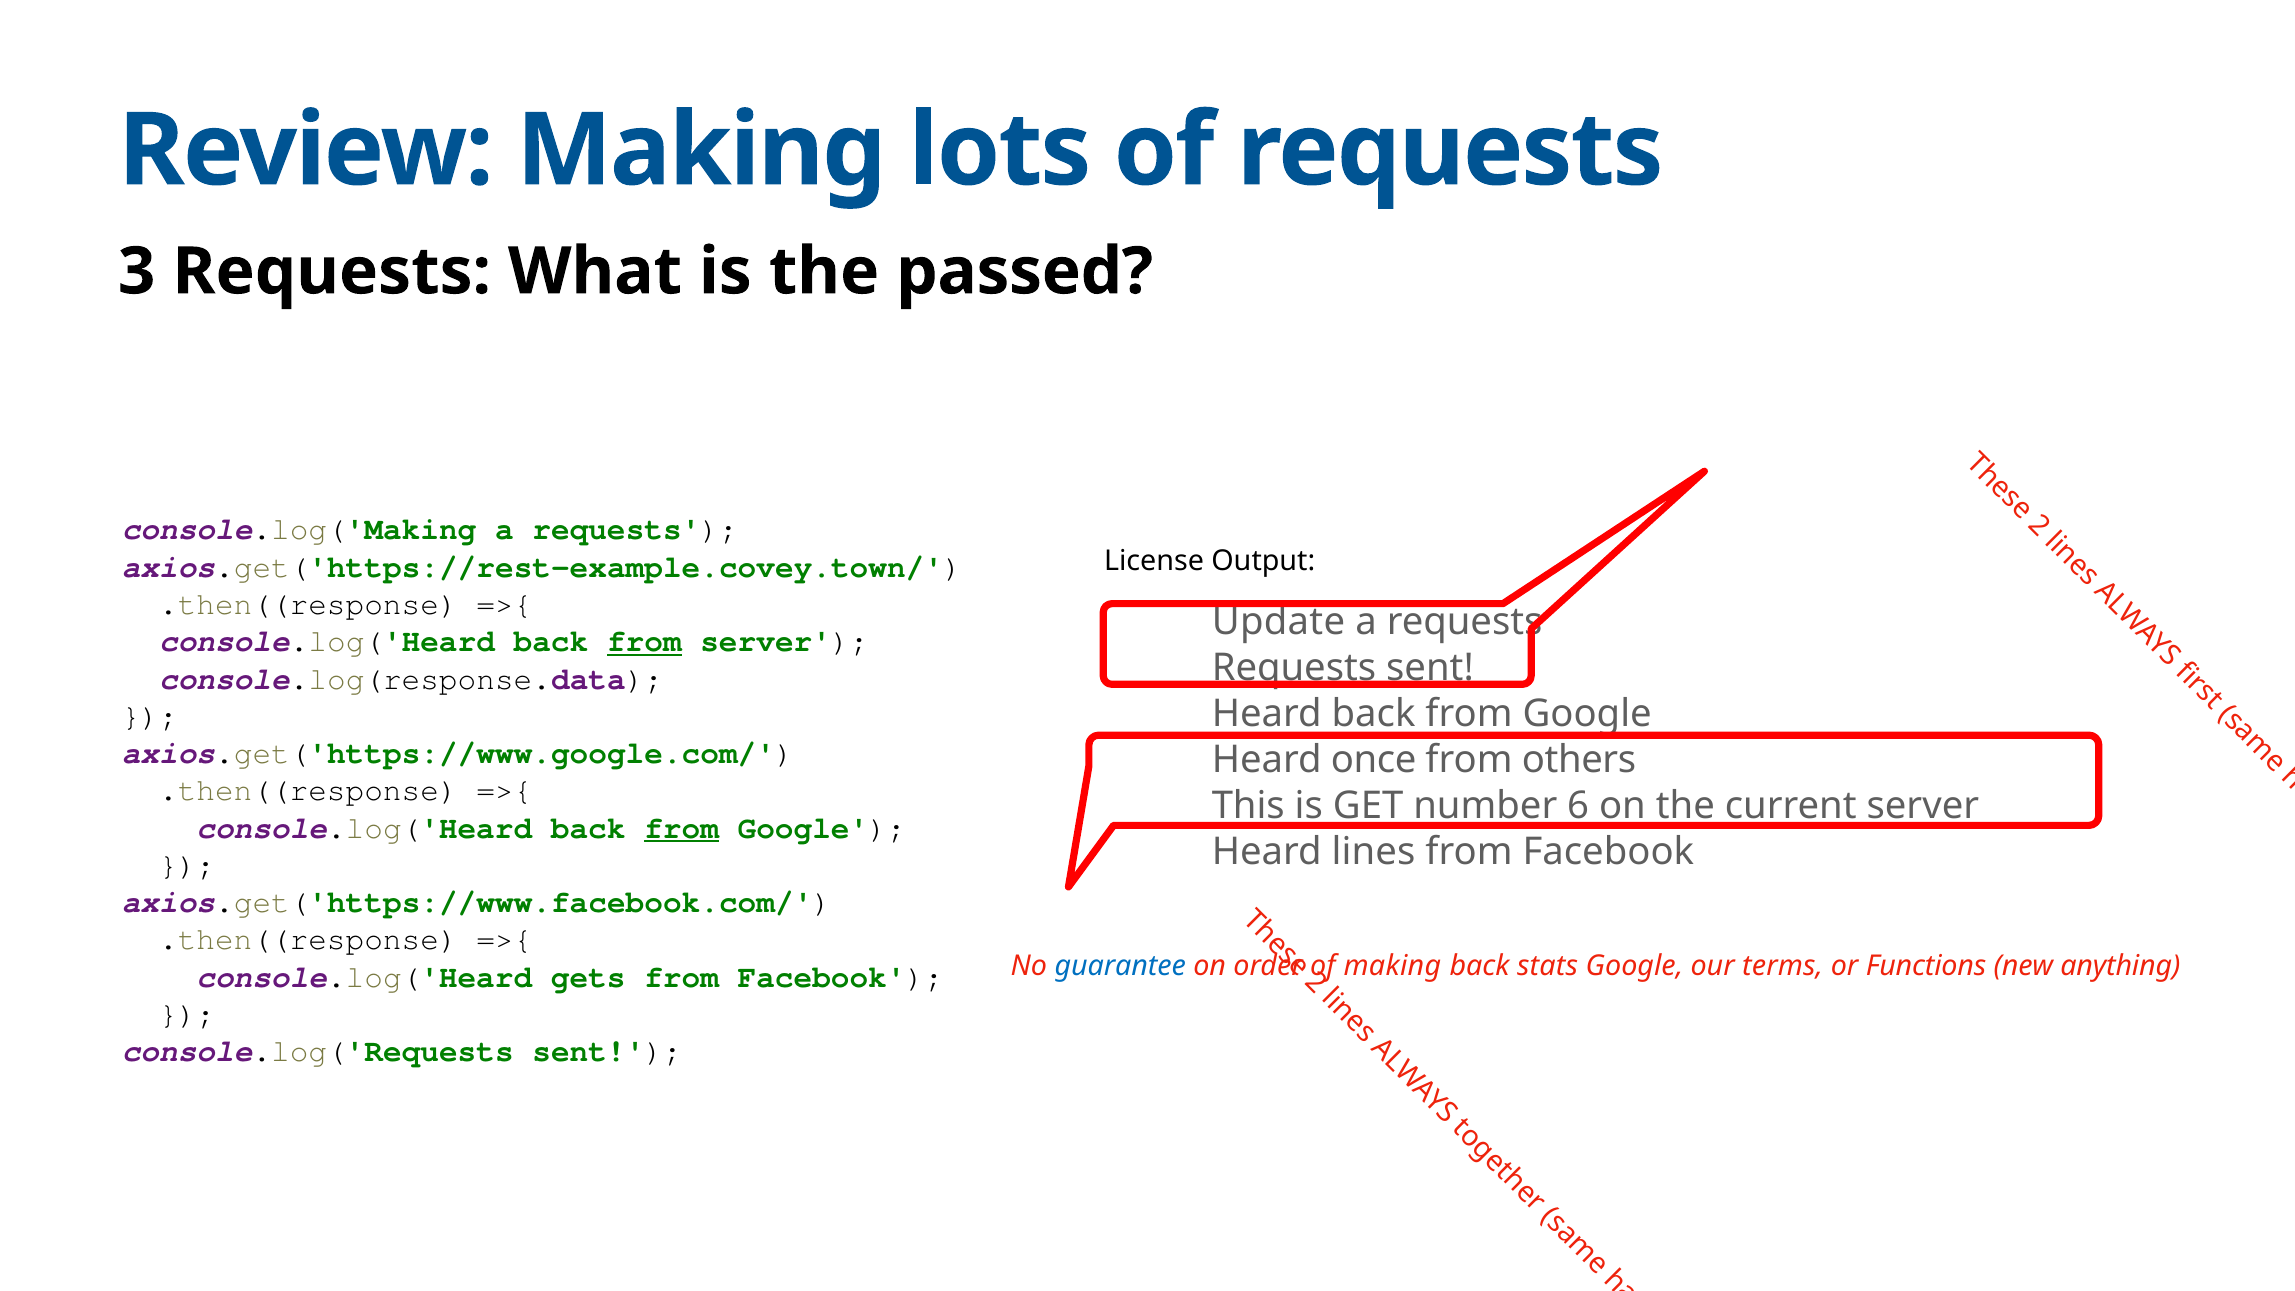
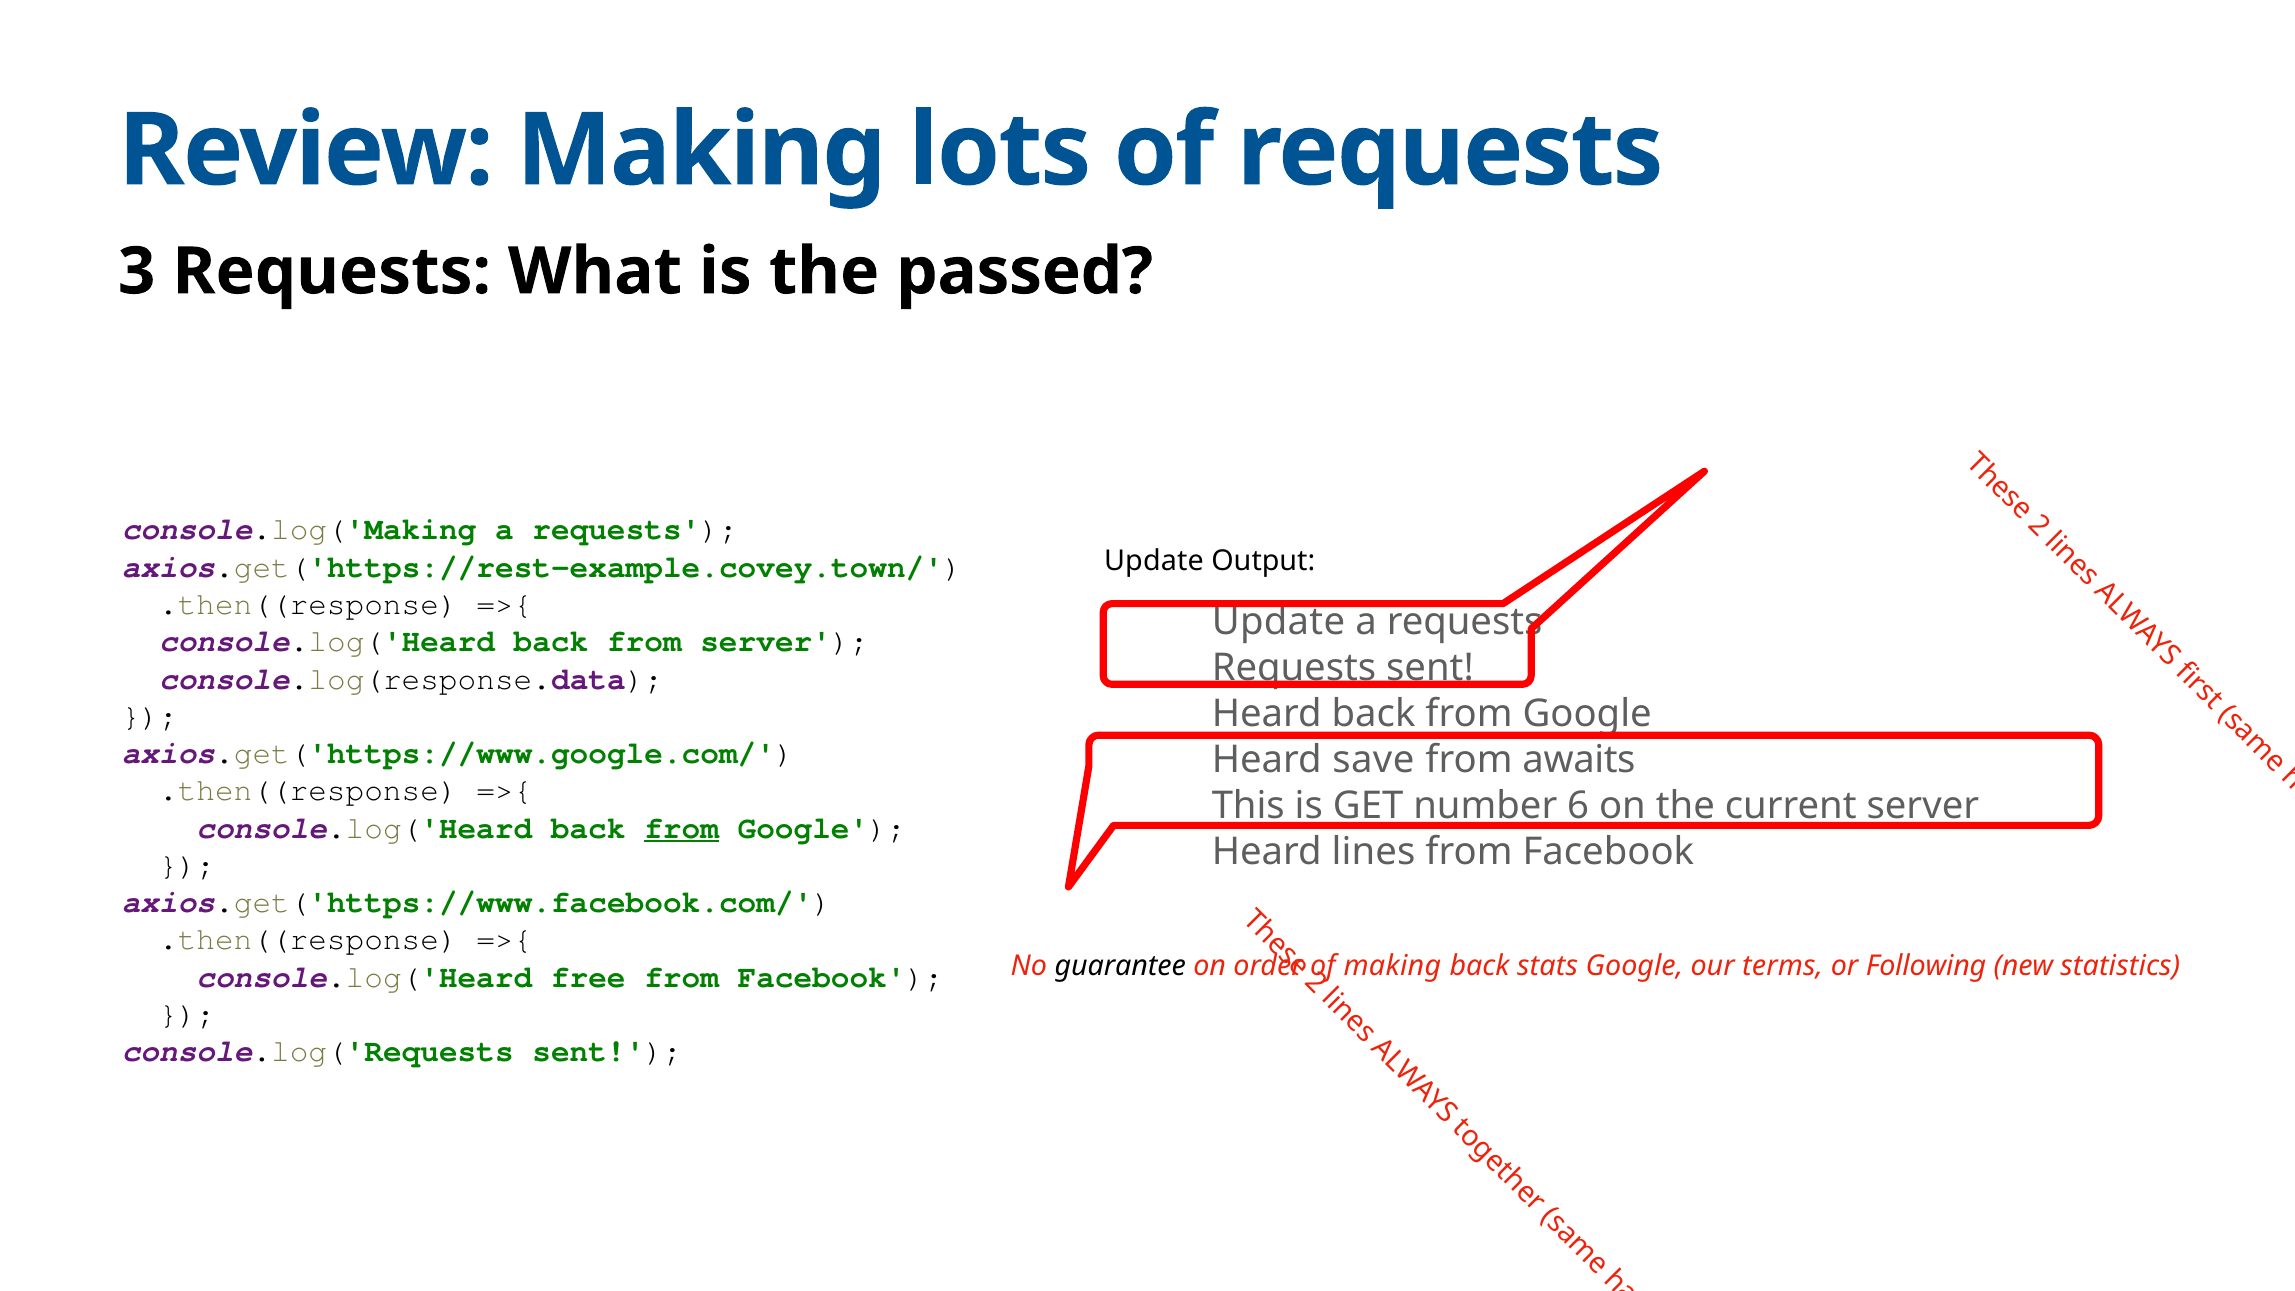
License: License -> Update (1154, 561)
from underline: present -> none (644, 641)
once: once -> save (1373, 760)
others: others -> awaits (1579, 760)
guarantee colour: blue -> black (1120, 966)
Functions: Functions -> Following (1926, 966)
anything: anything -> statistics (2120, 966)
gets: gets -> free (588, 977)
